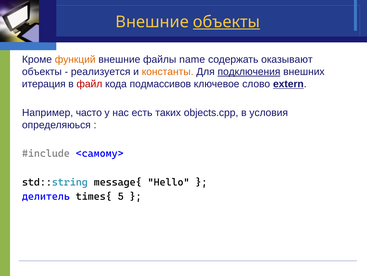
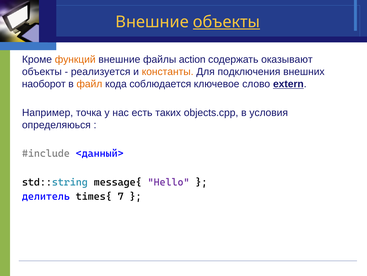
name: name -> action (192, 59)
подключения underline: present -> none (249, 72)
итерация: итерация -> наоборот (44, 84)
файл colour: red -> orange (89, 84)
подмассивов: подмассивов -> соблюдается (160, 84)
часто: часто -> точка (89, 112)
<самому>: <самому> -> <данный> (100, 153)
Hello colour: black -> purple (169, 182)
5: 5 -> 7 (121, 196)
